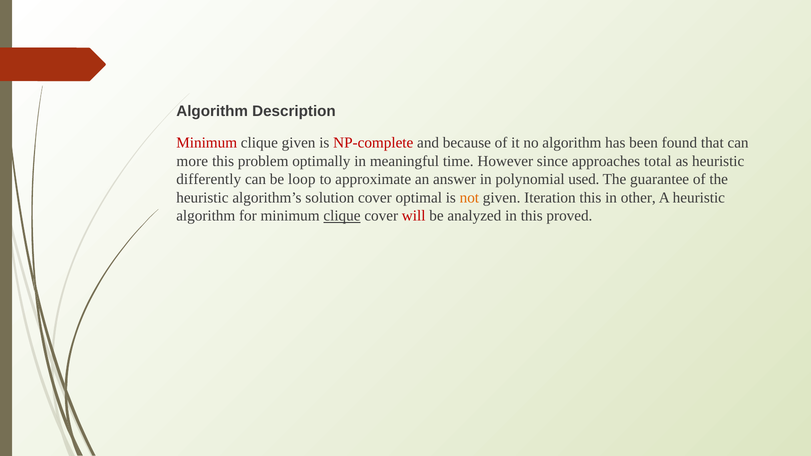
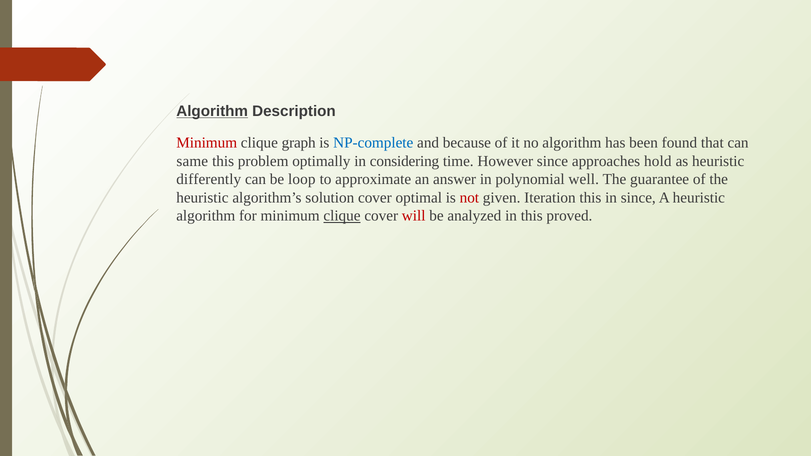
Algorithm underline: none -> present (212, 111)
clique given: given -> graph (299, 143)
NP-complete colour: red -> blue (373, 143)
more: more -> same (192, 161)
meaningful: meaningful -> considering (405, 161)
total: total -> hold (658, 161)
used: used -> well (584, 180)
not colour: orange -> red (469, 198)
in other: other -> since (638, 198)
